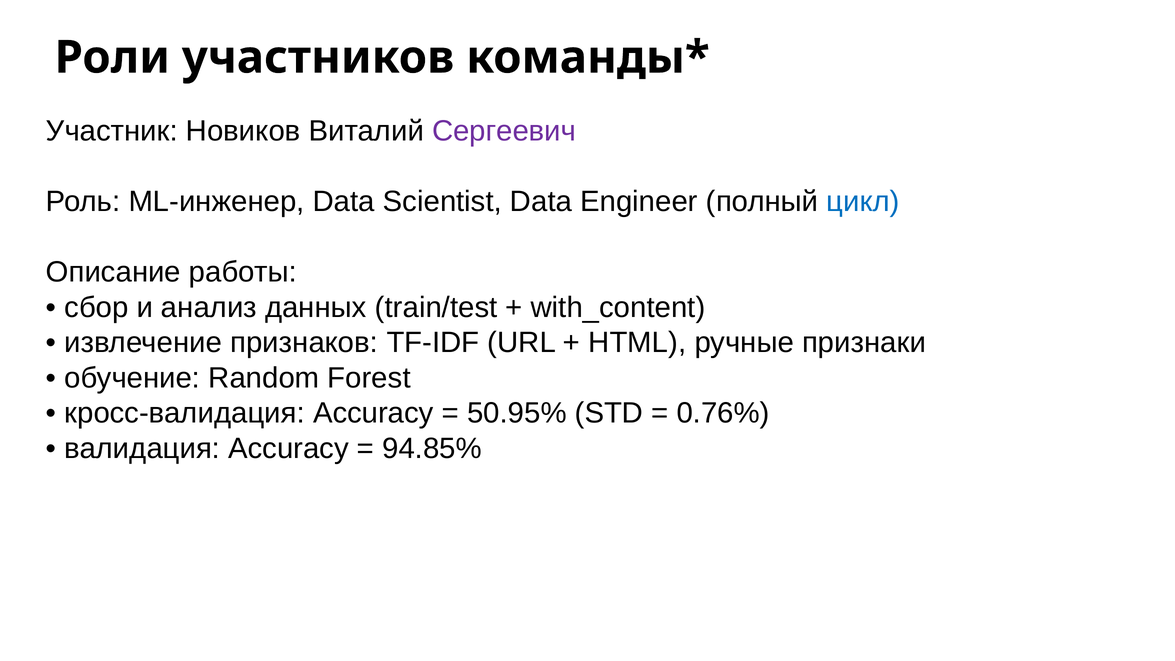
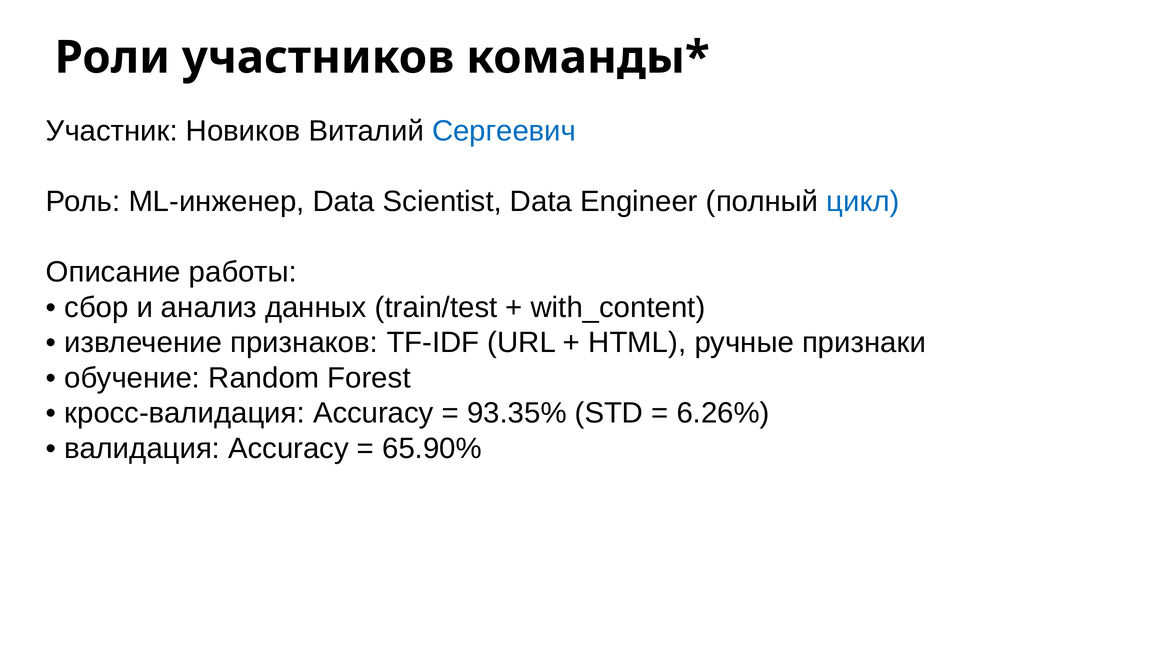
Сергеевич colour: purple -> blue (504, 131)
50.95%: 50.95% -> 93.35% (517, 413)
0.76%: 0.76% -> 6.26% (723, 413)
94.85%: 94.85% -> 65.90% (432, 448)
